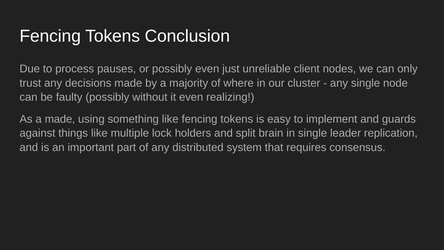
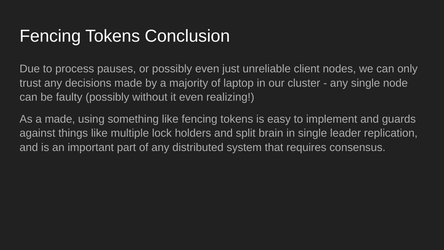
where: where -> laptop (239, 83)
